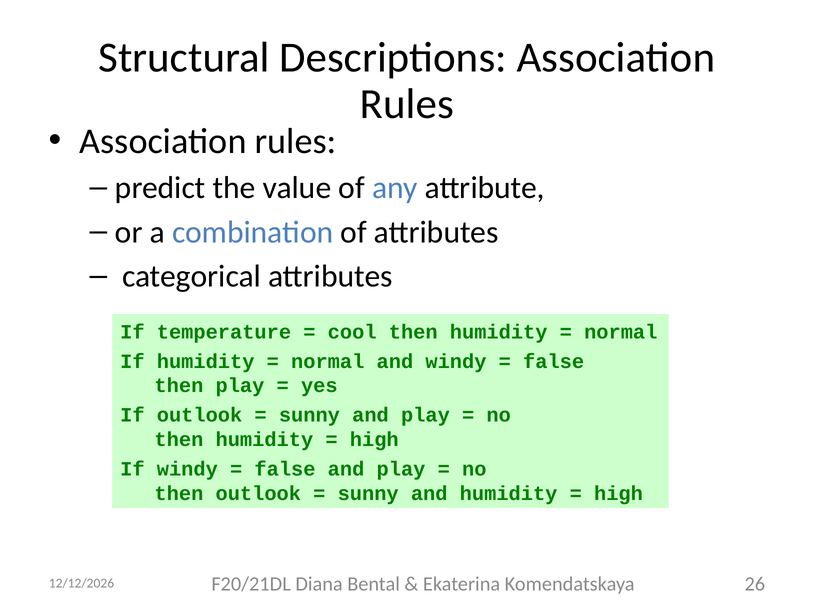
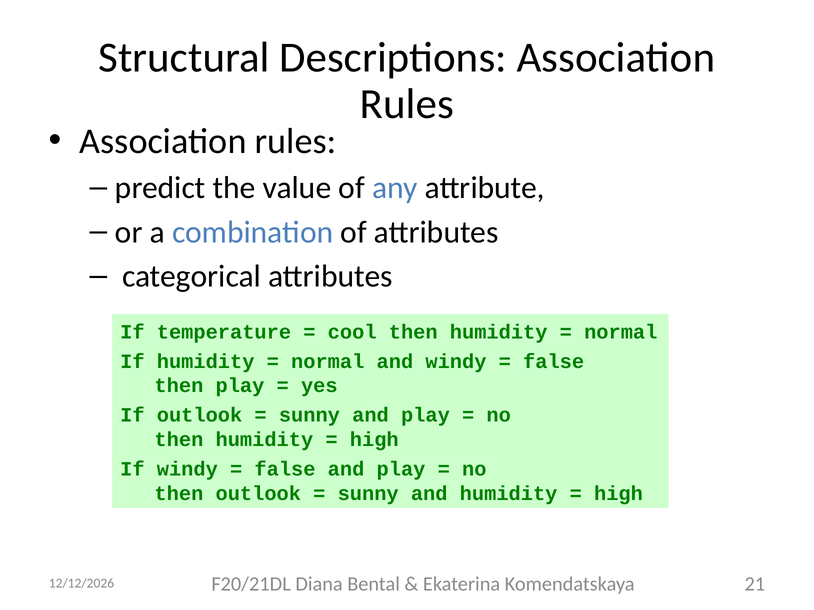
26: 26 -> 21 (755, 584)
